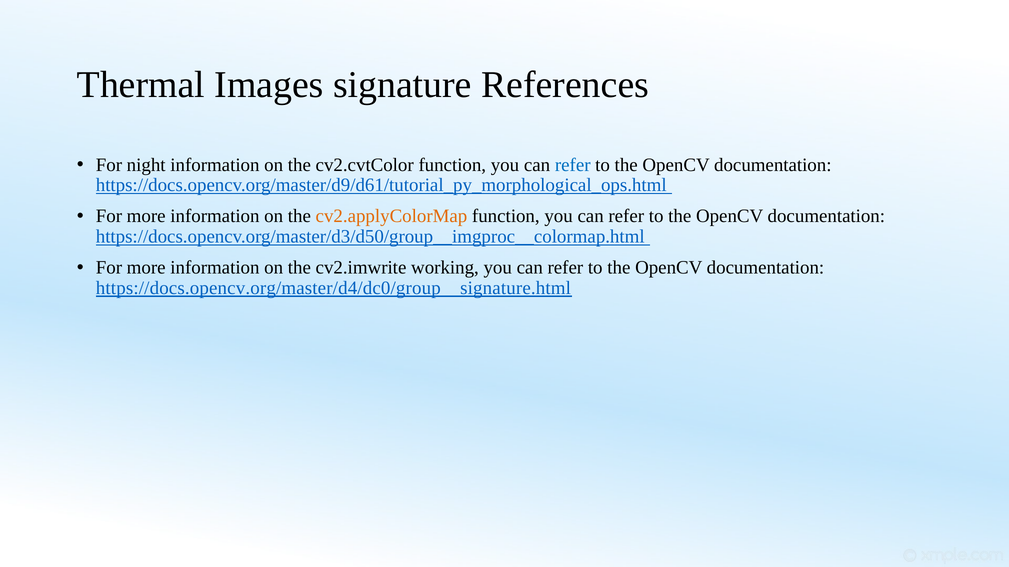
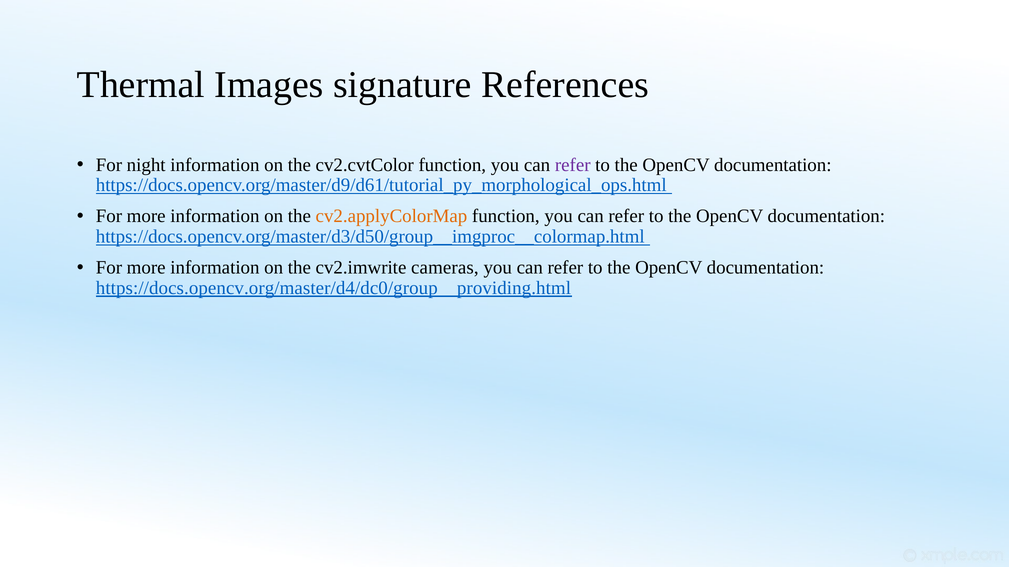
refer colour: blue -> purple (573, 165)
working: working -> cameras (445, 268)
https://docs.opencv.org/master/d4/dc0/group__signature.html: https://docs.opencv.org/master/d4/dc0/group__signature.html -> https://docs.opencv.org/master/d4/dc0/group__providing.html (333, 288)
